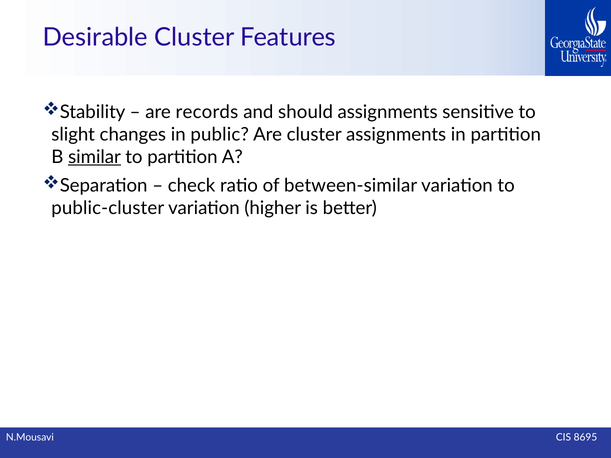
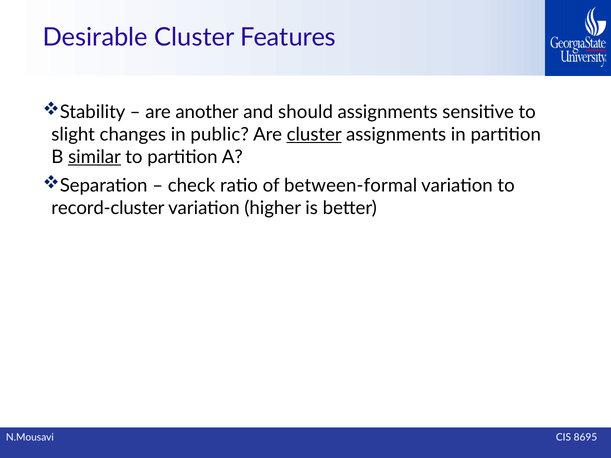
records: records -> another (207, 112)
cluster underline: none -> present (314, 135)
between-similar: between-similar -> between-formal (351, 186)
public-cluster: public-cluster -> record-cluster (108, 208)
